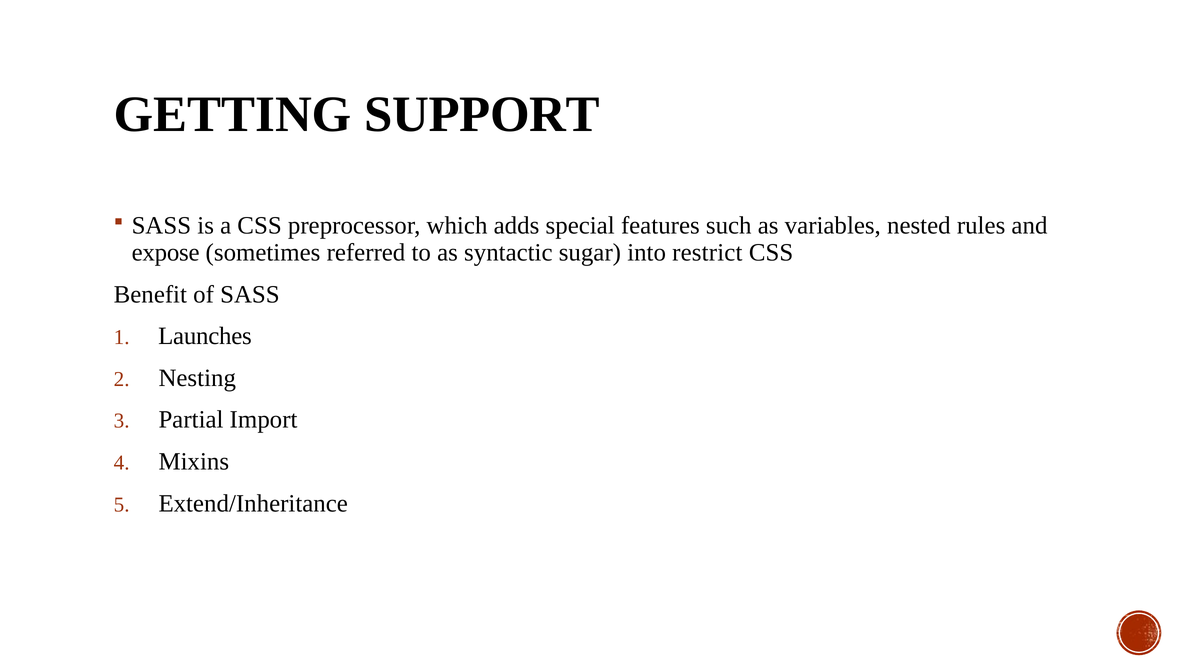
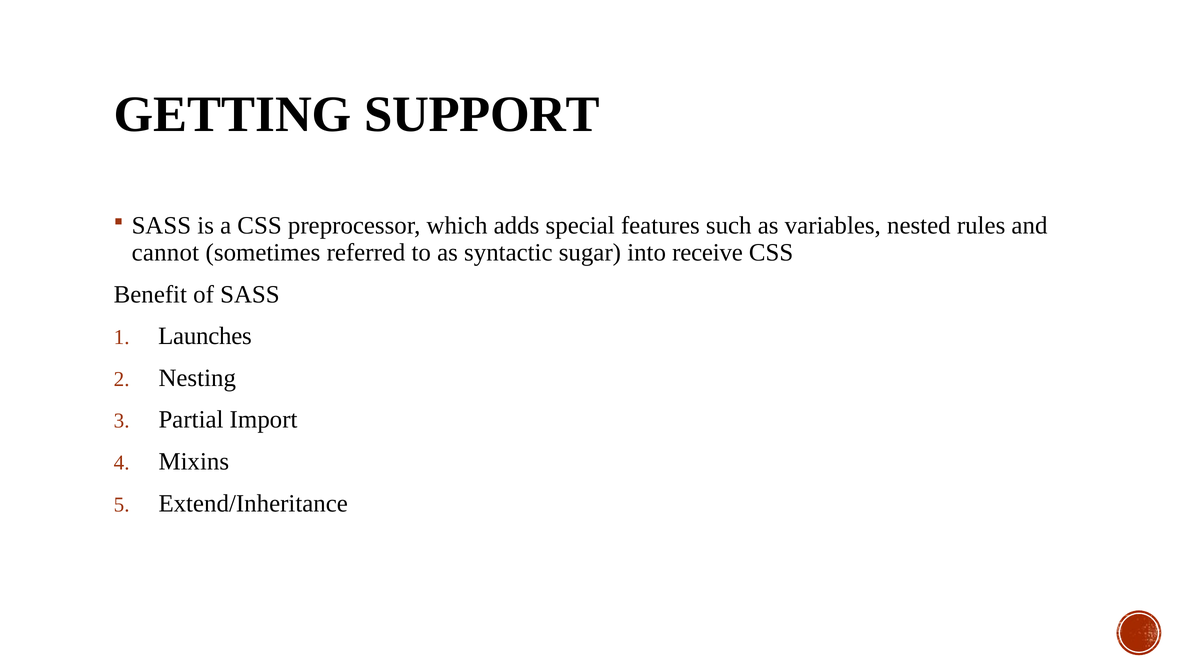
expose: expose -> cannot (165, 252)
restrict: restrict -> receive (707, 252)
